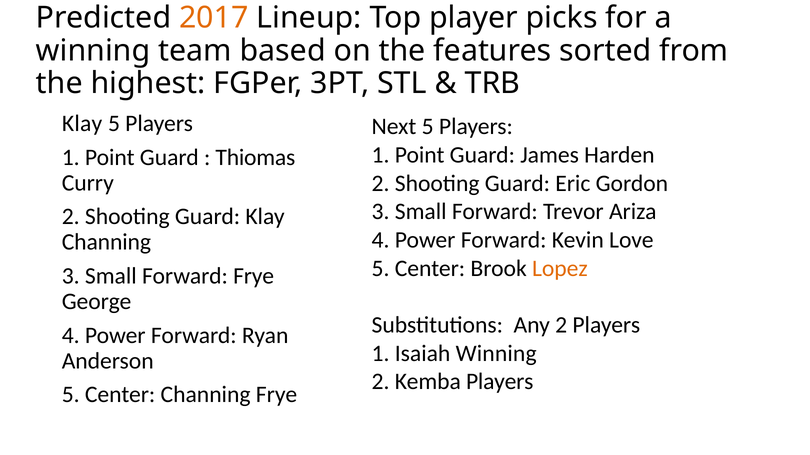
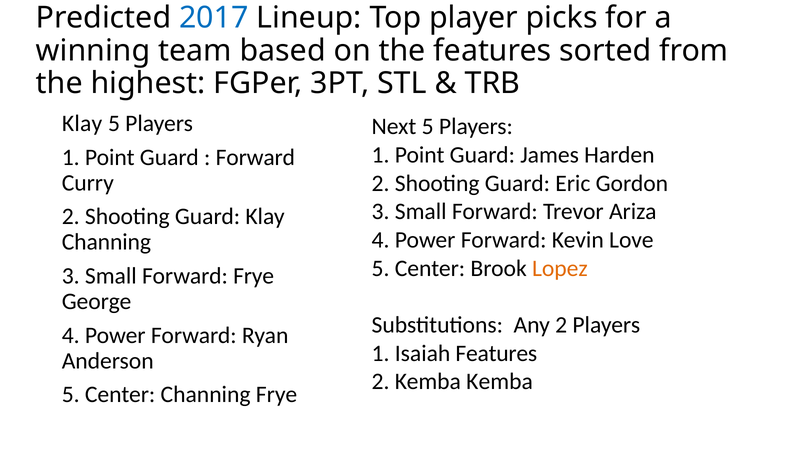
2017 colour: orange -> blue (214, 18)
Thiomas: Thiomas -> Forward (255, 158)
Isaiah Winning: Winning -> Features (496, 354)
Kemba Players: Players -> Kemba (500, 382)
